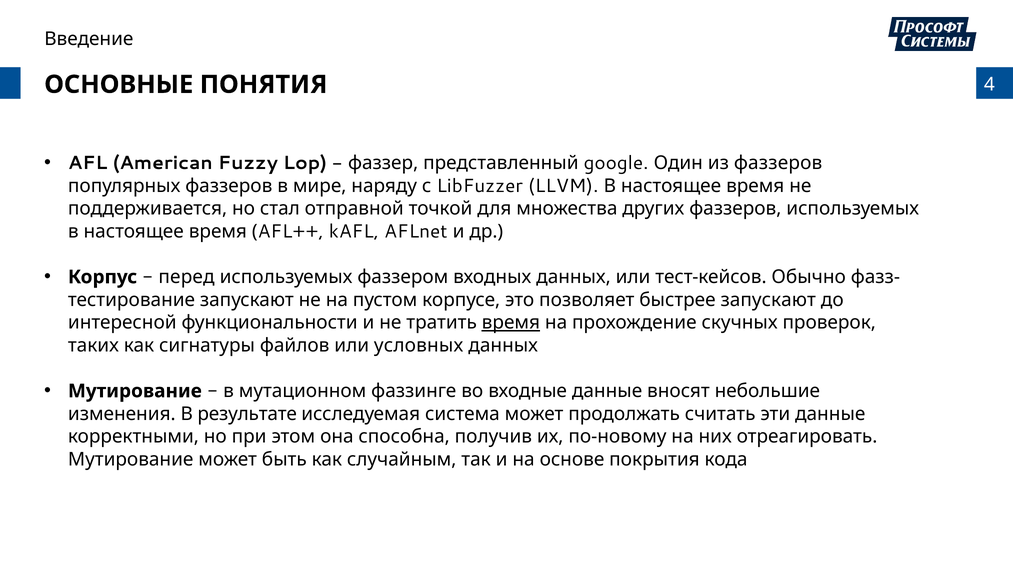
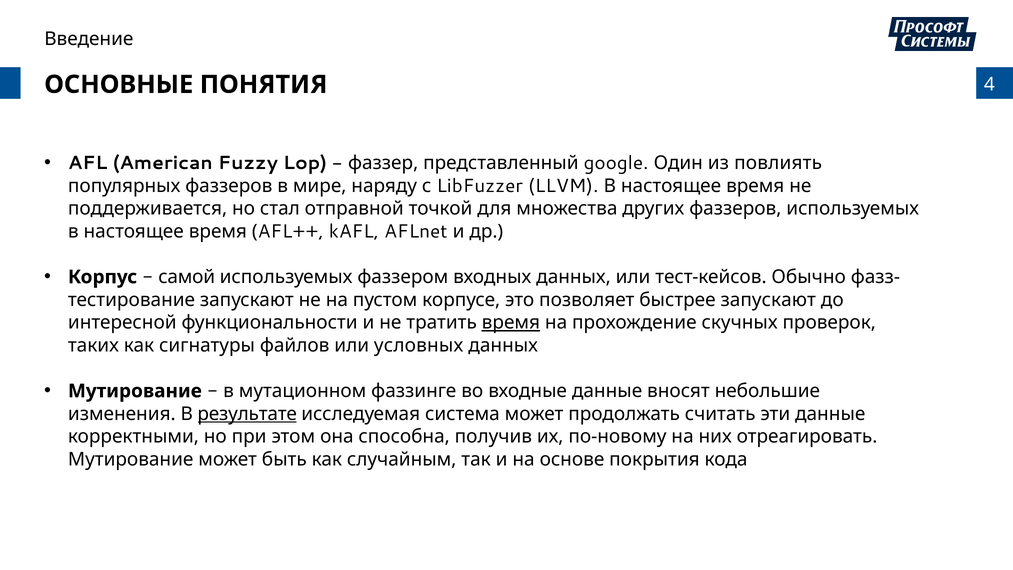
из фаззеров: фаззеров -> повлиять (778, 163)
перед: перед -> самой (187, 277)
результате underline: none -> present (247, 414)
